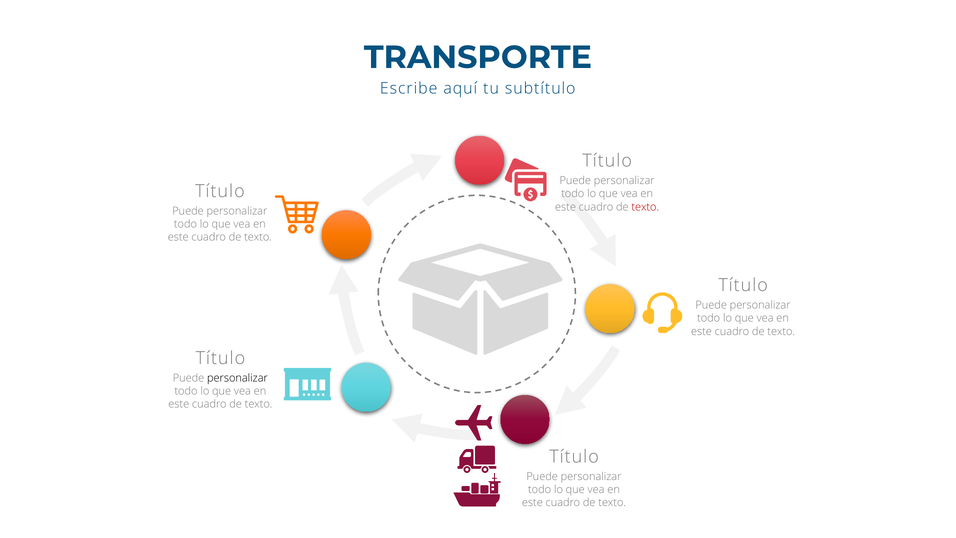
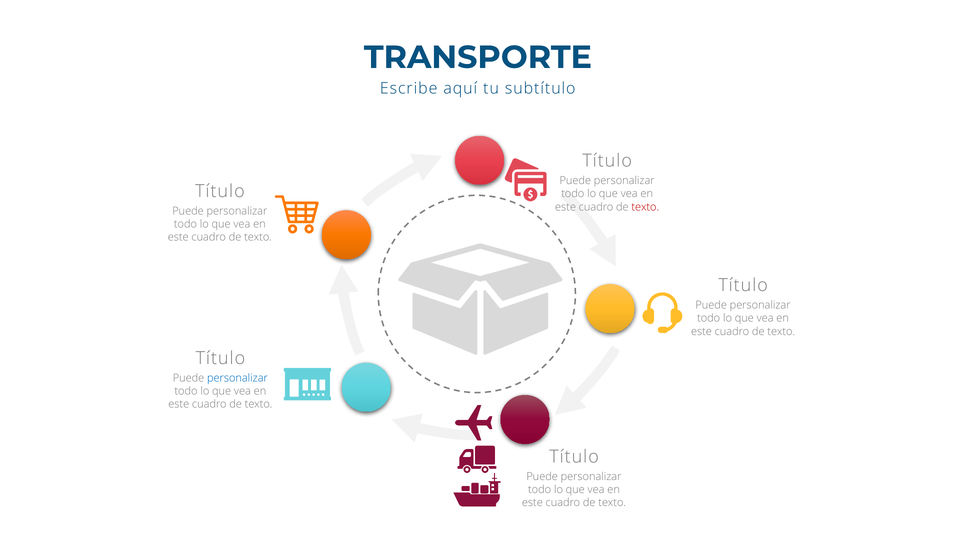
personalizar colour: black -> blue (237, 378)
